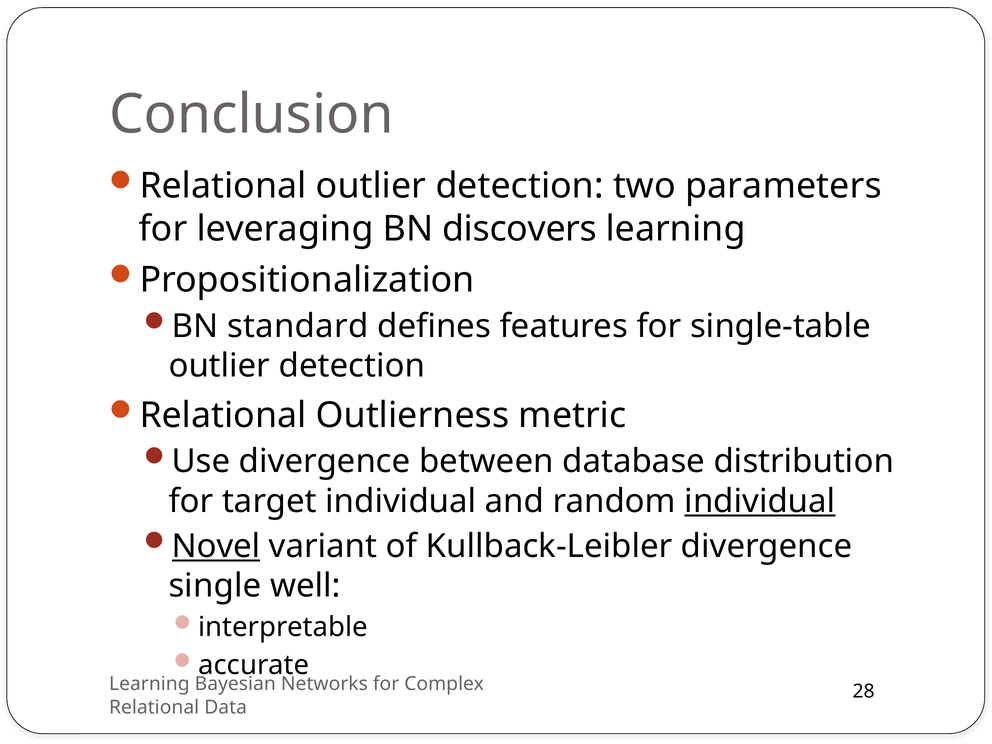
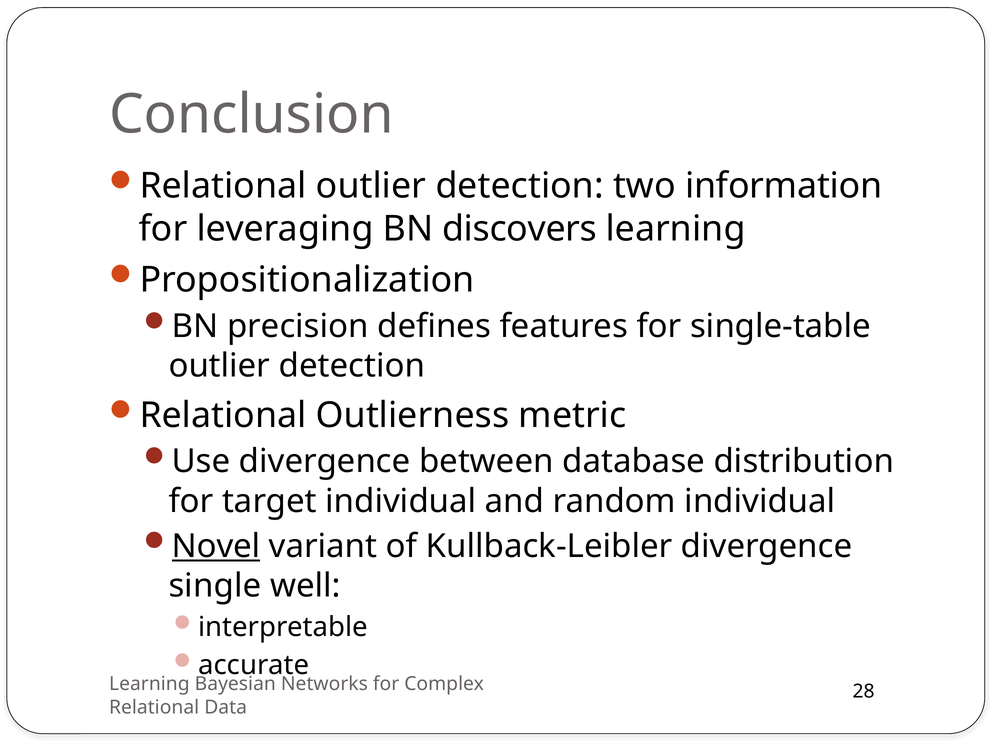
parameters: parameters -> information (784, 186)
standard: standard -> precision (298, 326)
individual underline: present -> none (760, 501)
